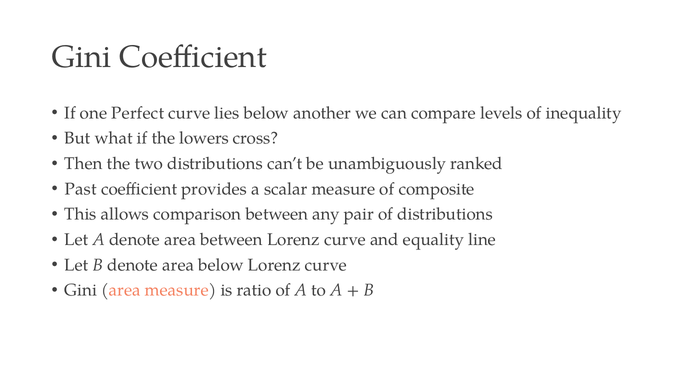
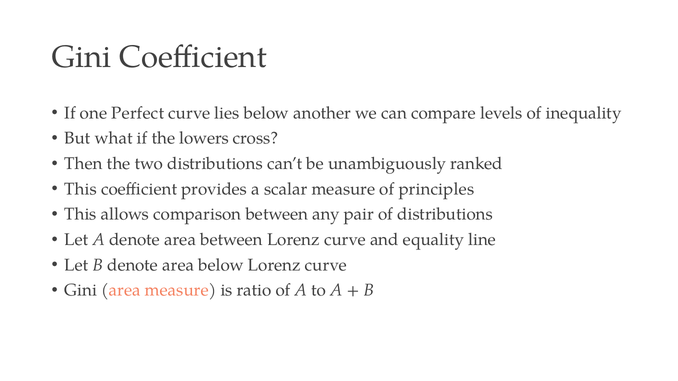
Past: Past -> This (81, 189)
composite: composite -> principles (436, 189)
